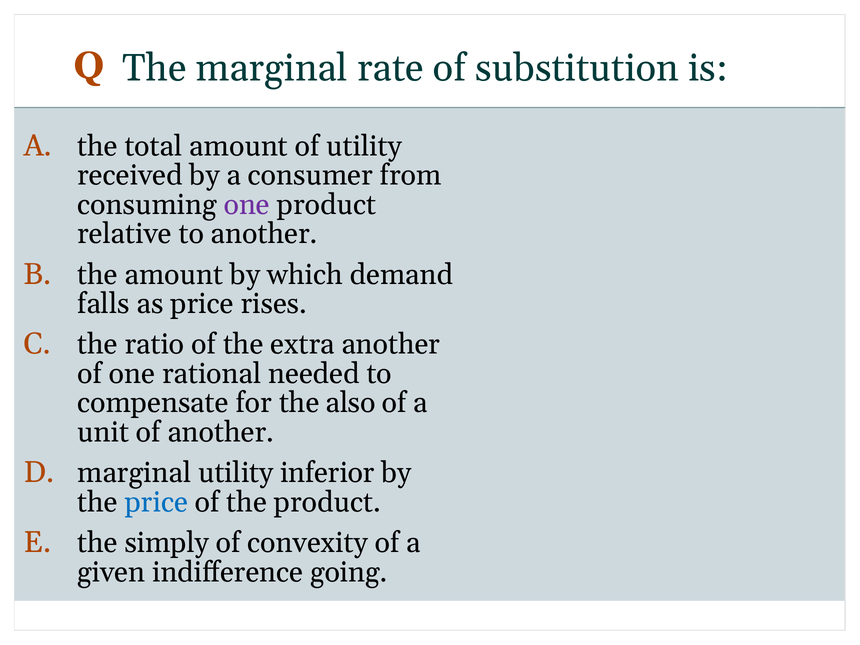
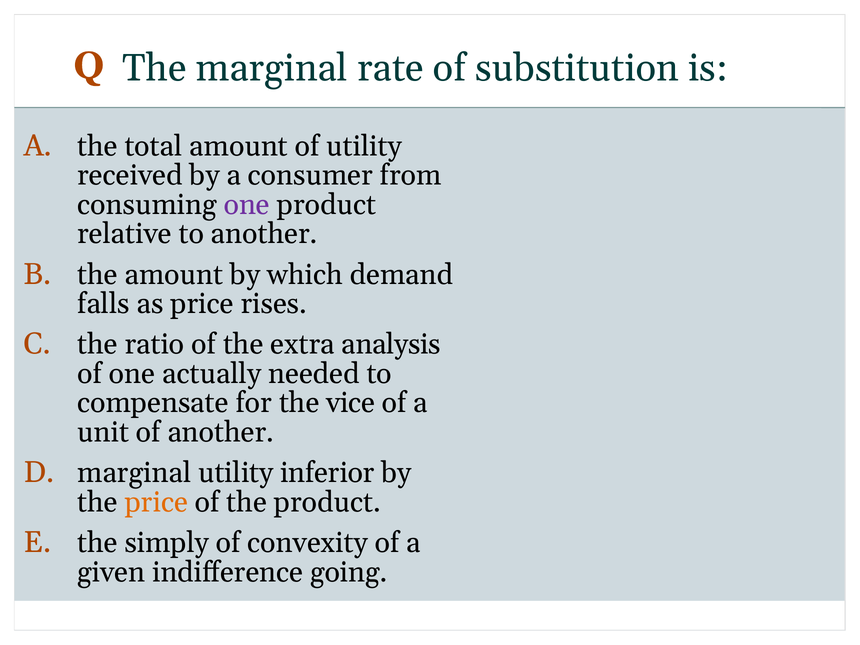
extra another: another -> analysis (391, 345)
rational: rational -> actually (212, 374)
also: also -> vice (351, 403)
price colour: blue -> orange (156, 502)
